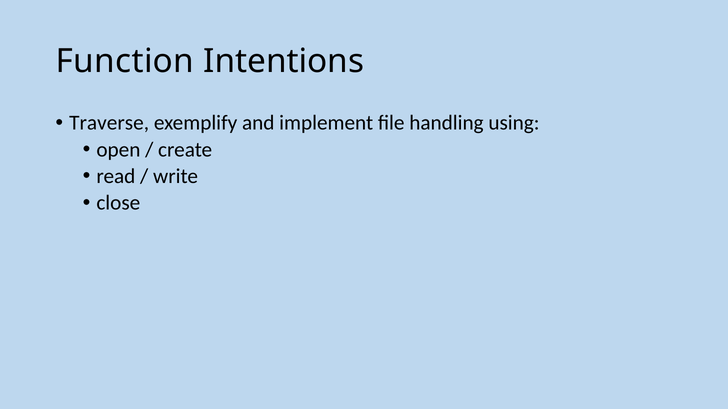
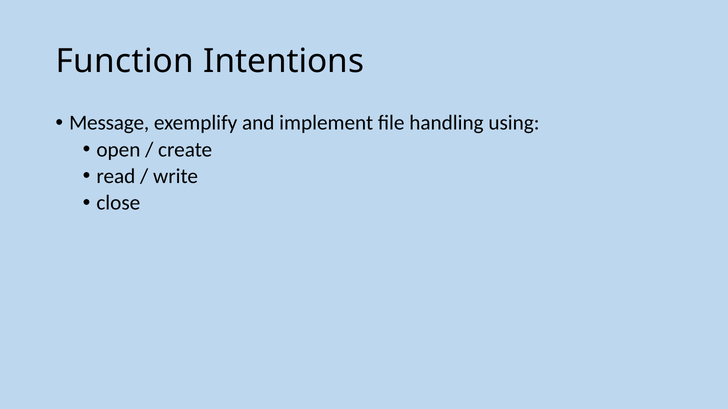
Traverse: Traverse -> Message (109, 123)
